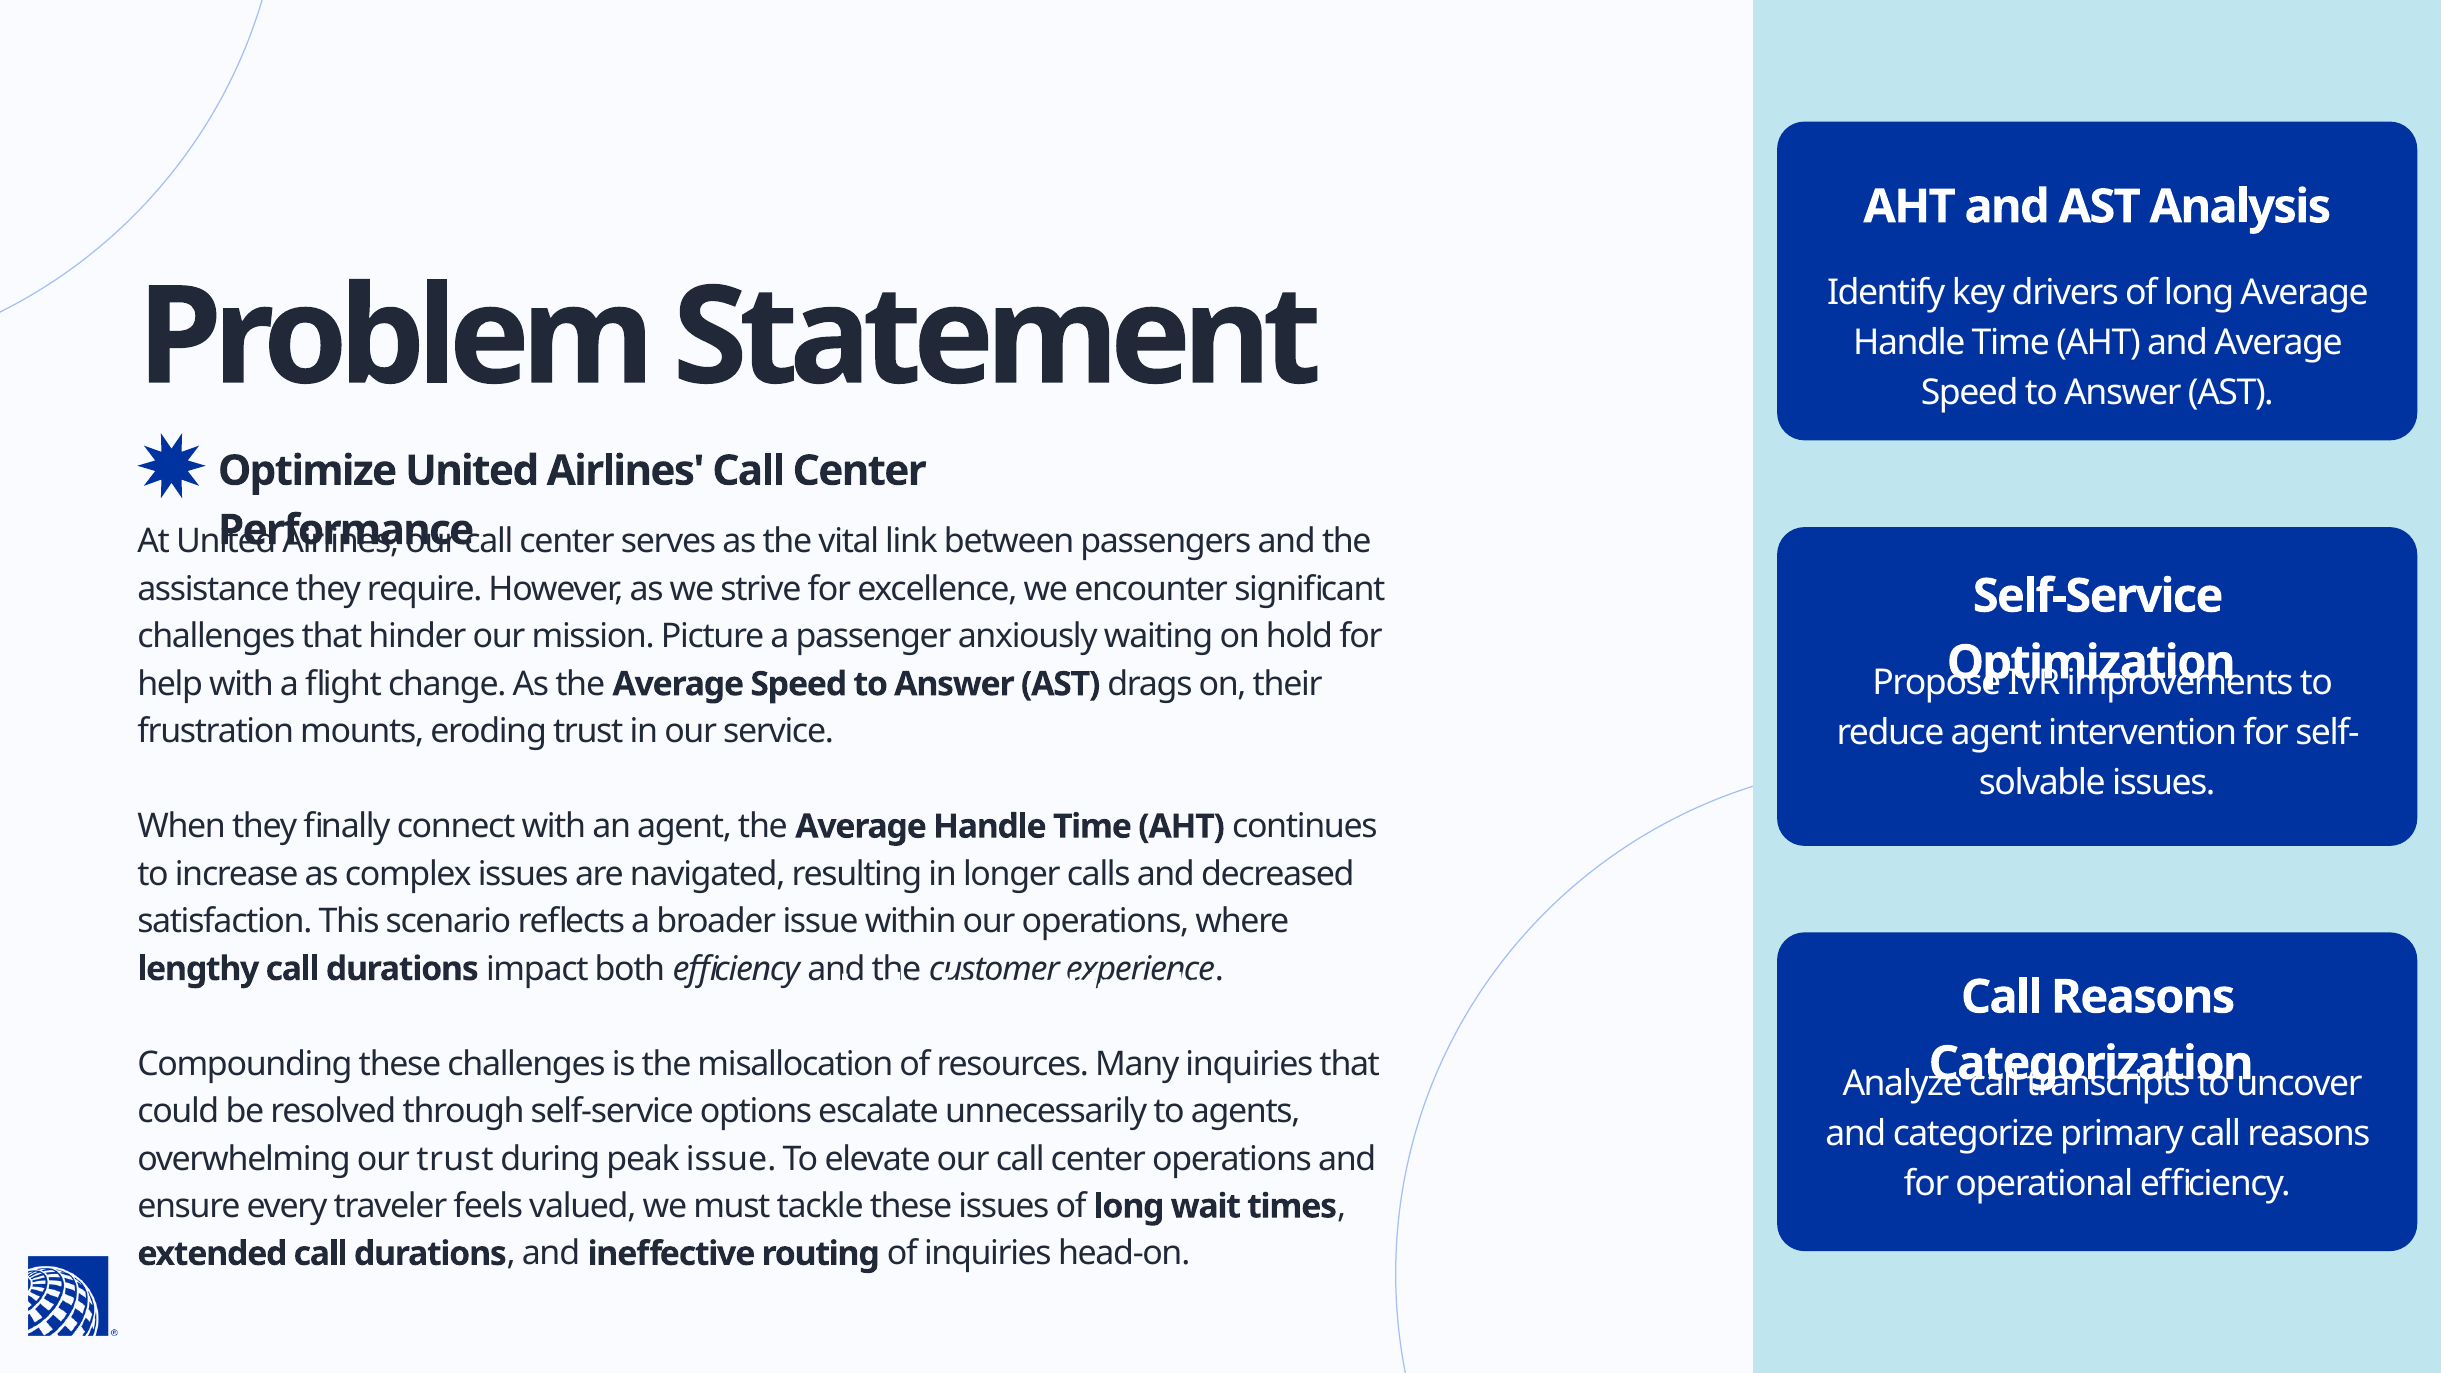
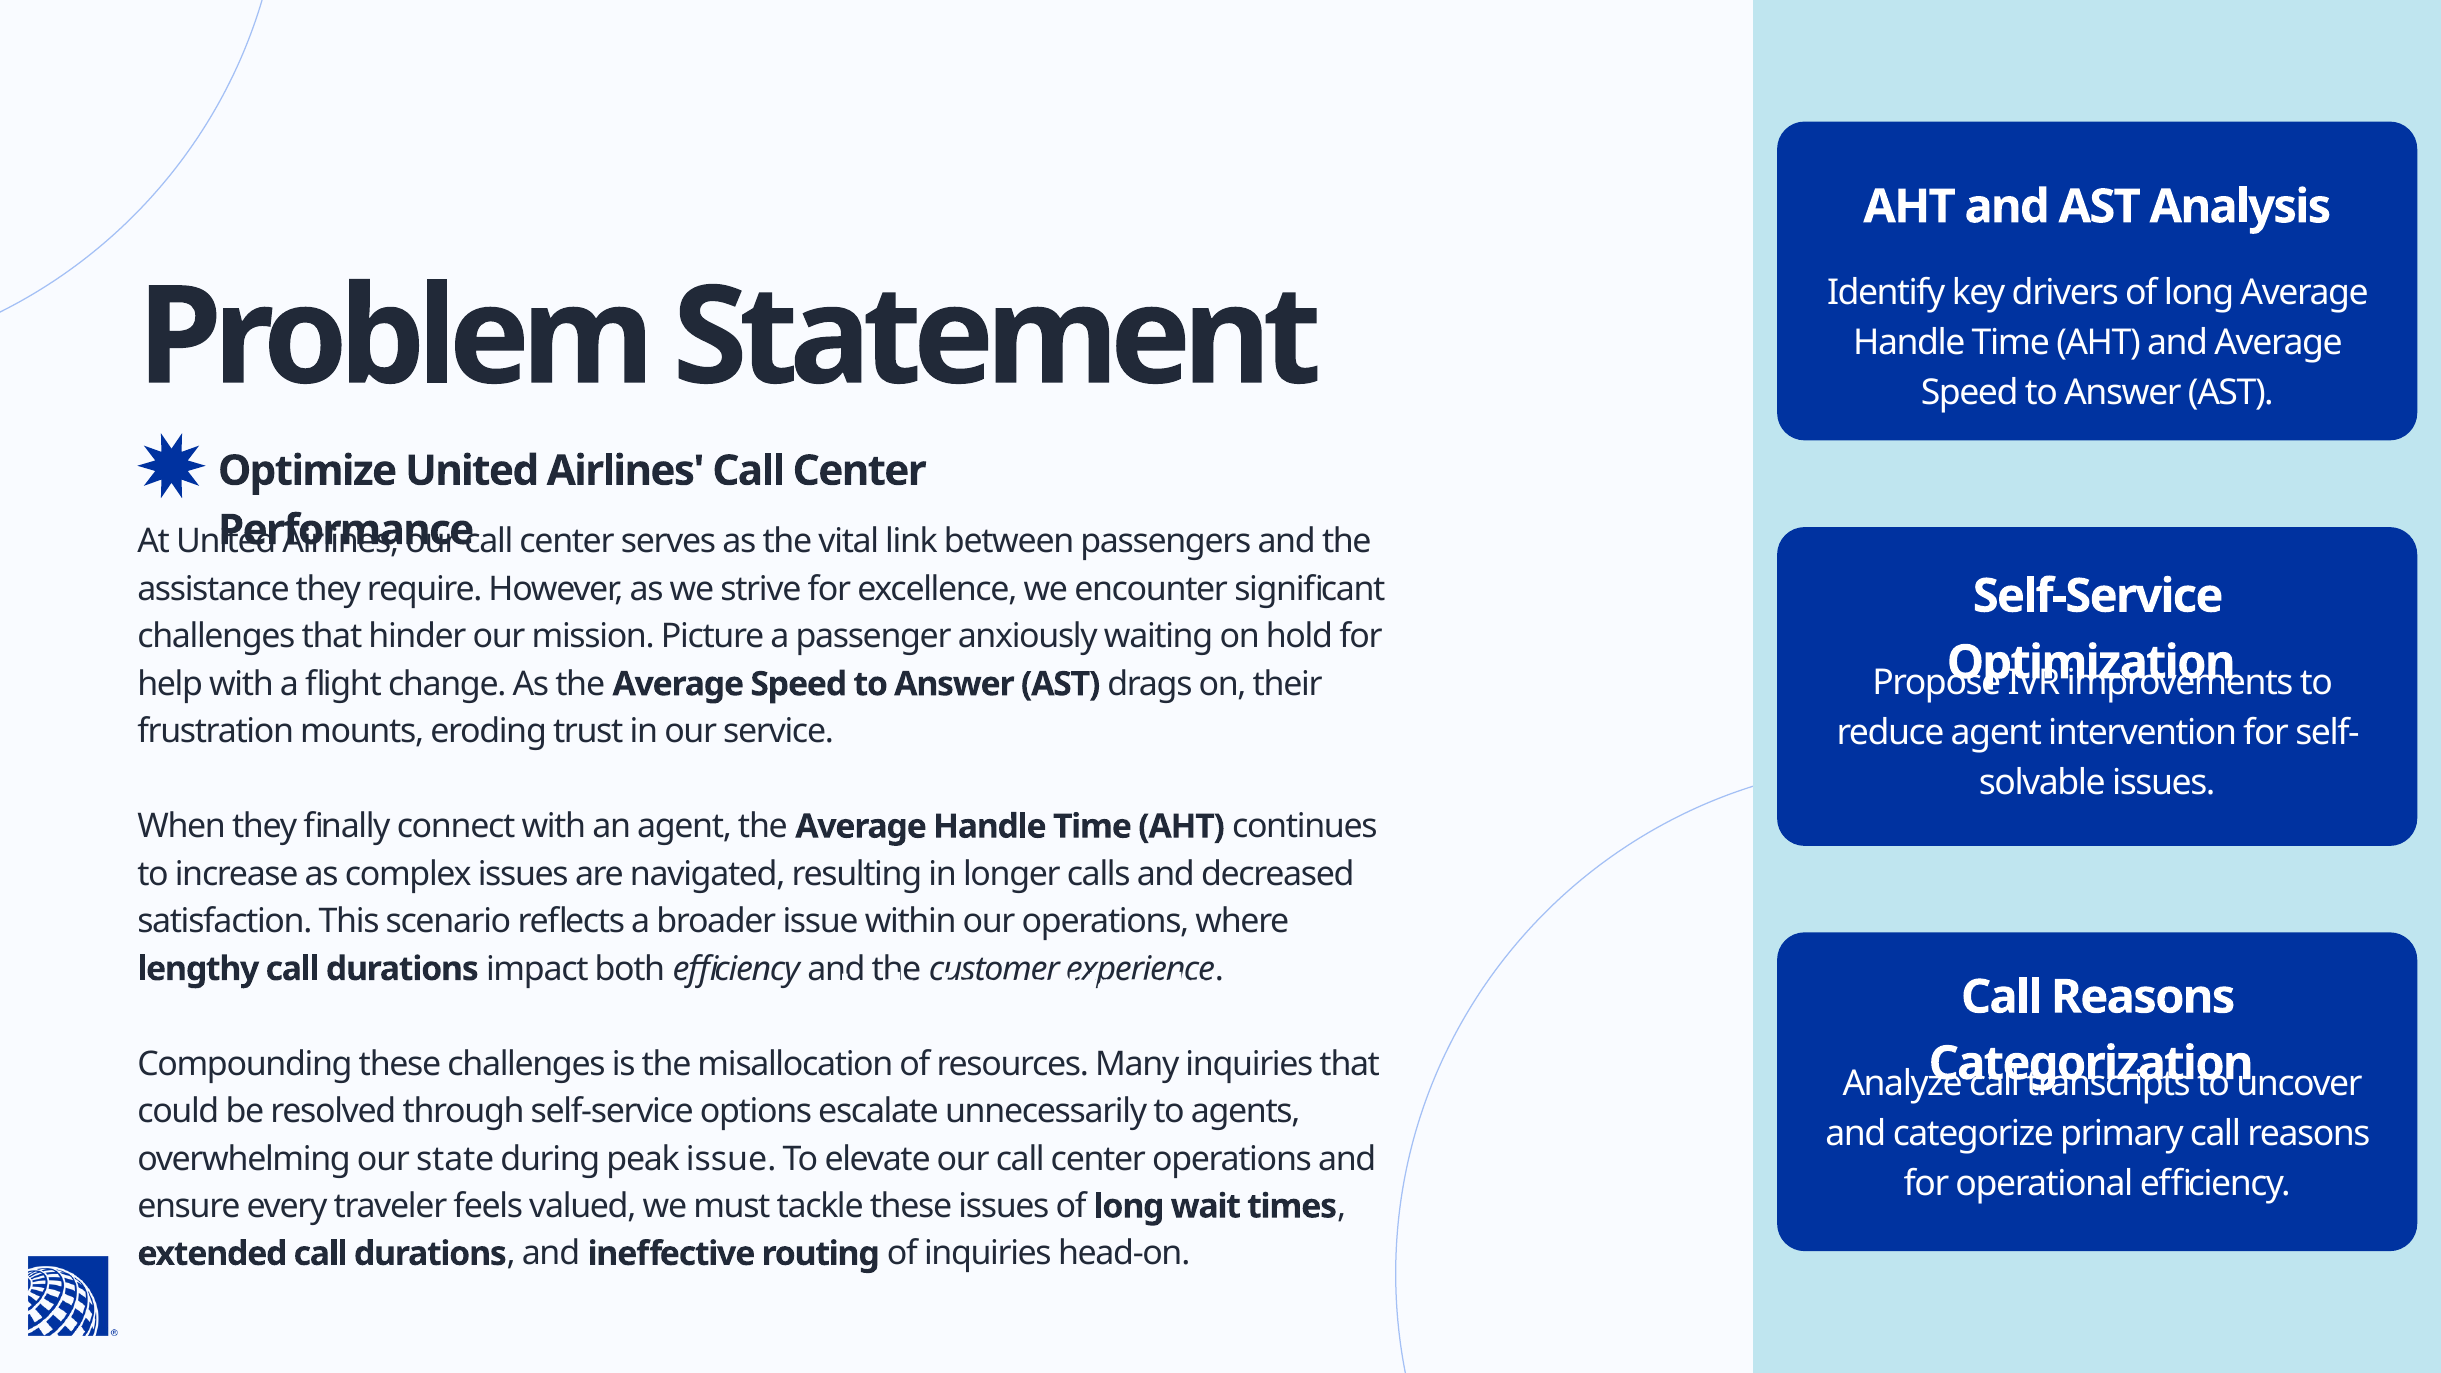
our trust: trust -> state (455, 1159)
